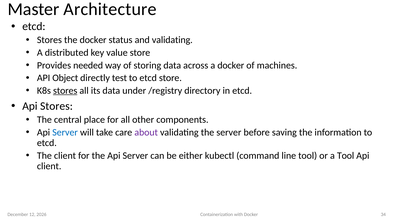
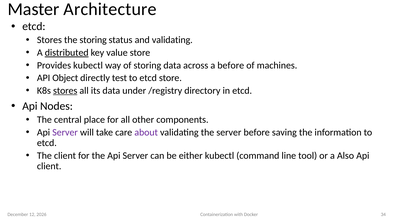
the docker: docker -> storing (93, 40)
distributed underline: none -> present (67, 53)
Provides needed: needed -> kubectl (88, 65)
a docker: docker -> before (231, 65)
Api Stores: Stores -> Nodes (56, 106)
Server colour: blue -> purple (65, 132)
a Tool: Tool -> Also (346, 156)
